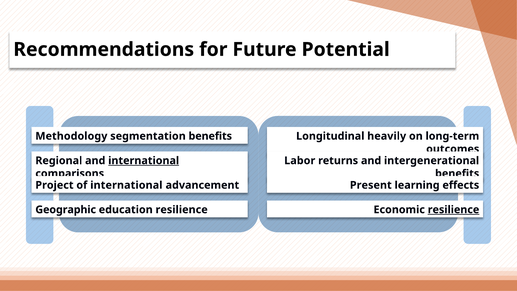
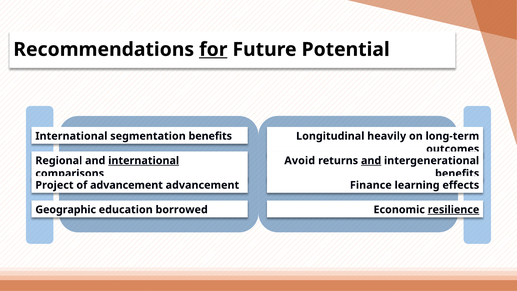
for underline: none -> present (213, 49)
Methodology: Methodology -> International (71, 136)
Labor: Labor -> Avoid (300, 161)
and underline: none -> present (371, 161)
of international: international -> advancement (126, 185)
Present: Present -> Finance (371, 185)
education resilience: resilience -> borrowed (182, 210)
